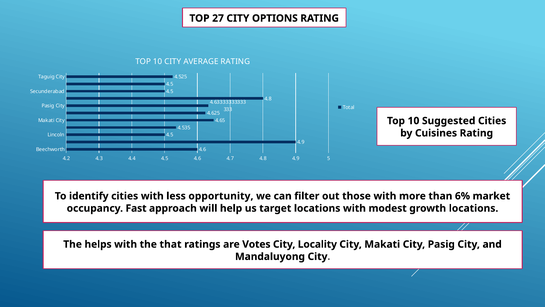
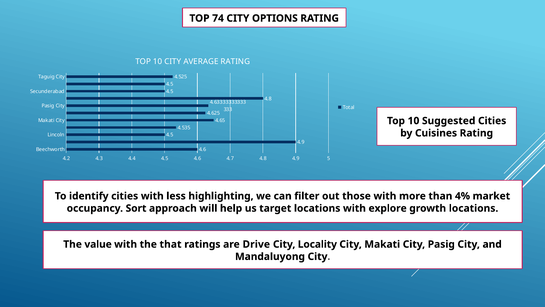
27: 27 -> 74 (218, 18)
opportunity: opportunity -> highlighting (221, 196)
6%: 6% -> 4% (462, 196)
Fast: Fast -> Sort (136, 208)
modest: modest -> explore (388, 208)
helps: helps -> value (98, 244)
Votes: Votes -> Drive (256, 244)
